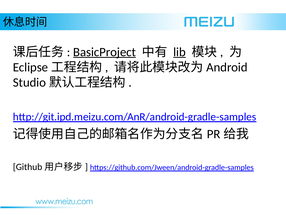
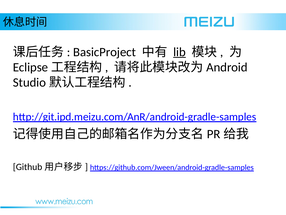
BasicProject underline: present -> none (105, 52)
